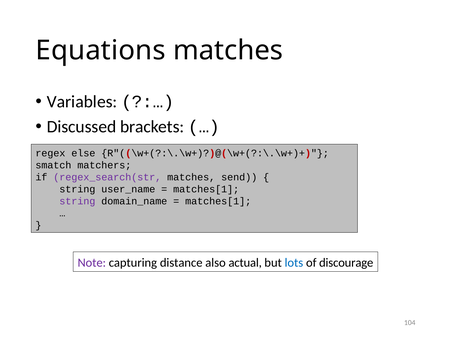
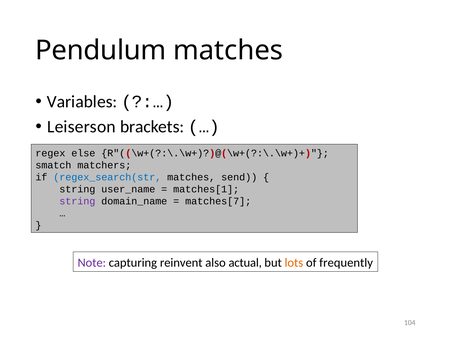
Equations: Equations -> Pendulum (101, 51)
Discussed: Discussed -> Leiserson (81, 127)
regex_search(str colour: purple -> blue (107, 177)
matches[1: matches[1 -> matches[7 (218, 201)
distance: distance -> reinvent (181, 263)
lots colour: blue -> orange (294, 263)
discourage: discourage -> frequently (346, 263)
